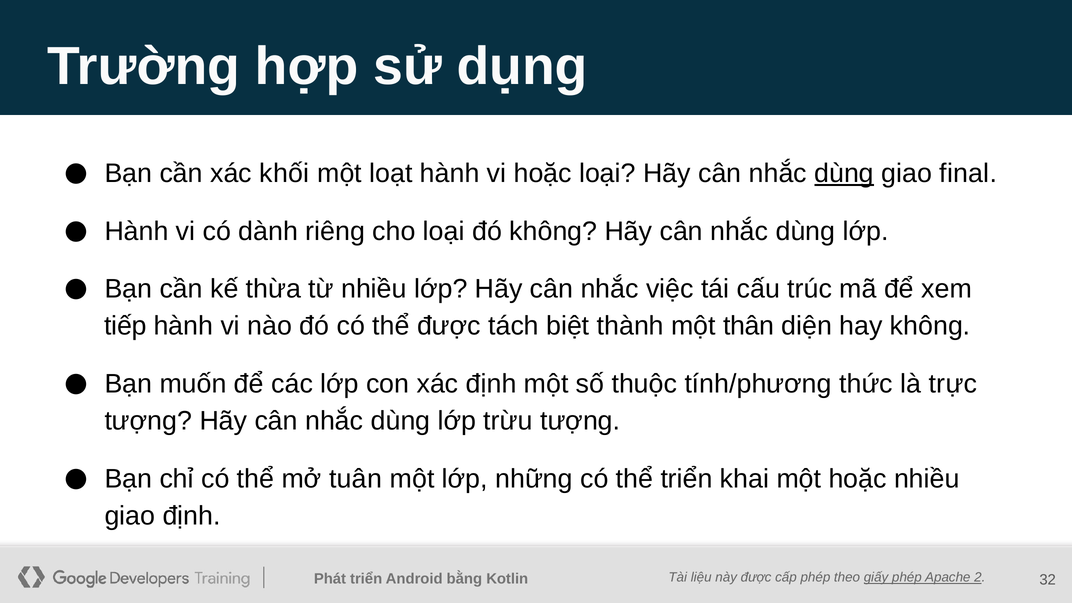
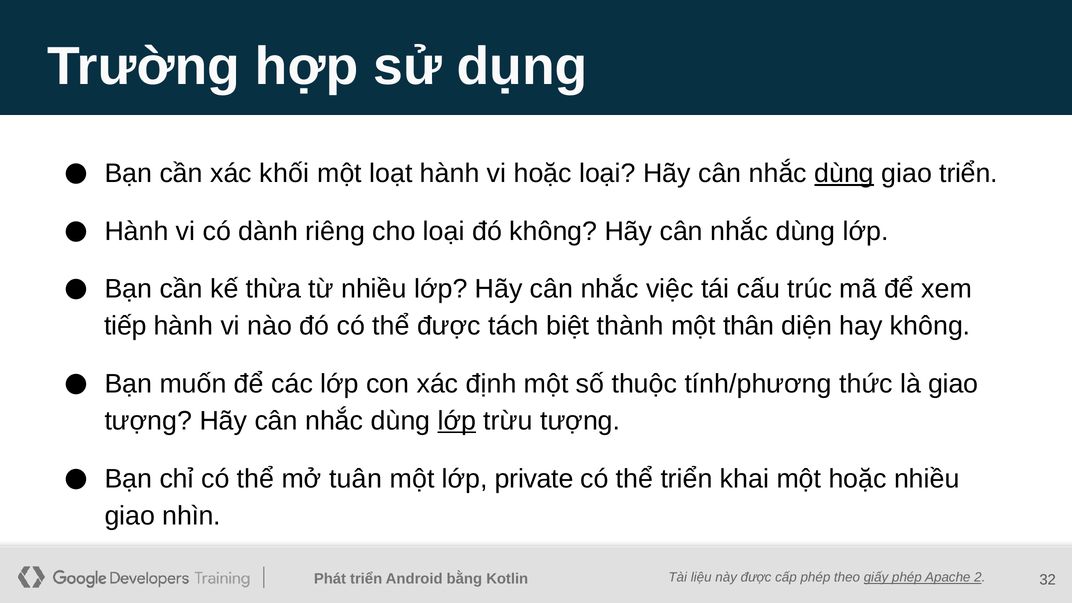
giao final: final -> triển (968, 174)
là trực: trực -> giao (953, 384)
lớp underline: none -> present (457, 421)
những: những -> private (534, 479)
giao định: định -> nhìn (192, 516)
